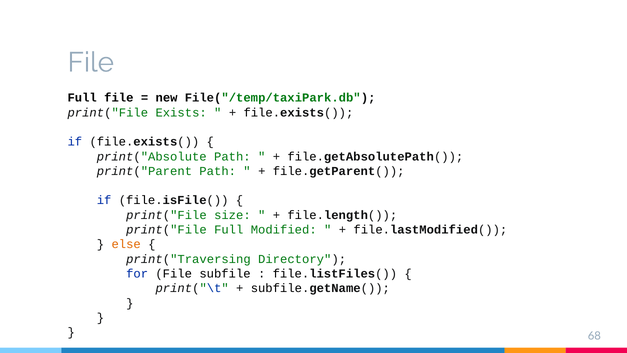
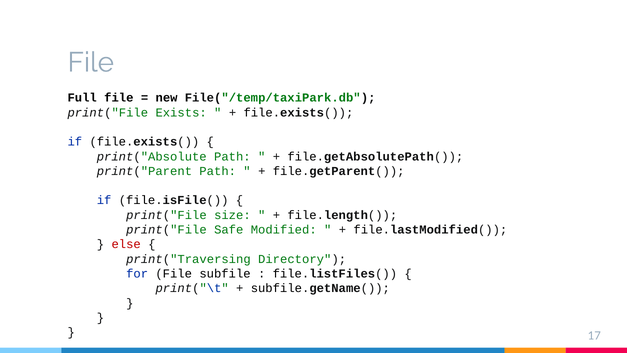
print("File Full: Full -> Safe (229, 230)
else colour: orange -> red (126, 244)
68: 68 -> 17 (594, 336)
